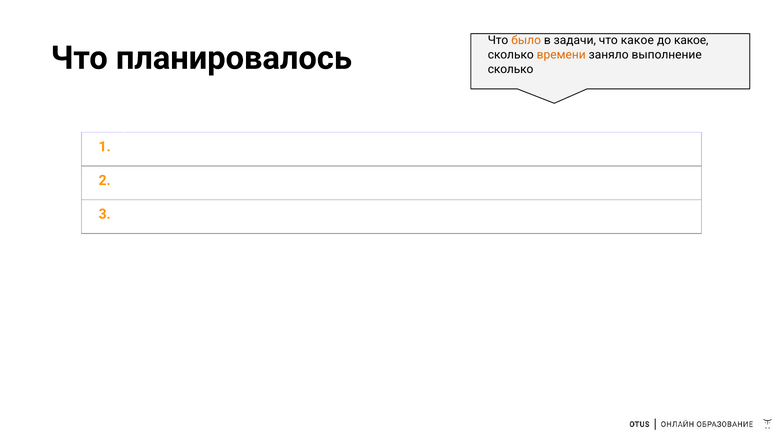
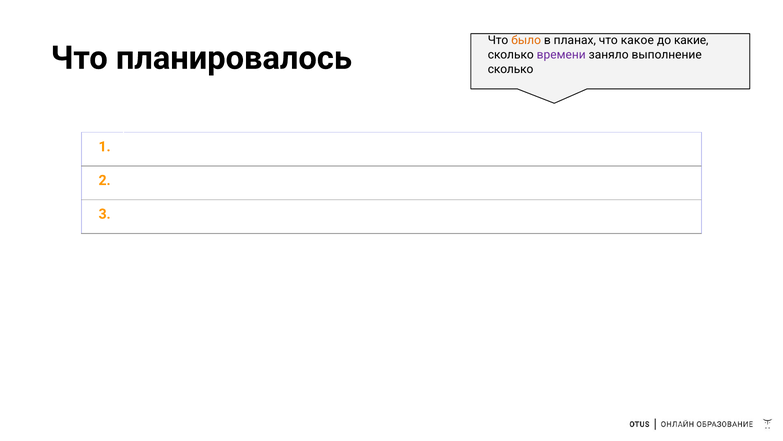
задачи: задачи -> планах (575, 40)
до какое: какое -> какие (691, 40)
времени colour: orange -> purple (561, 55)
